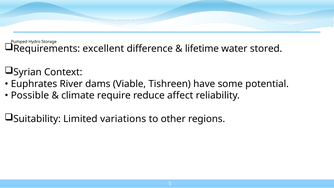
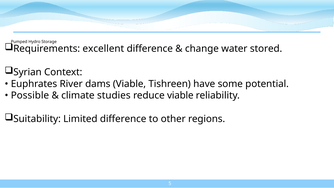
lifetime: lifetime -> change (202, 49)
require: require -> studies (114, 95)
reduce affect: affect -> viable (180, 95)
Limited variations: variations -> difference (123, 119)
